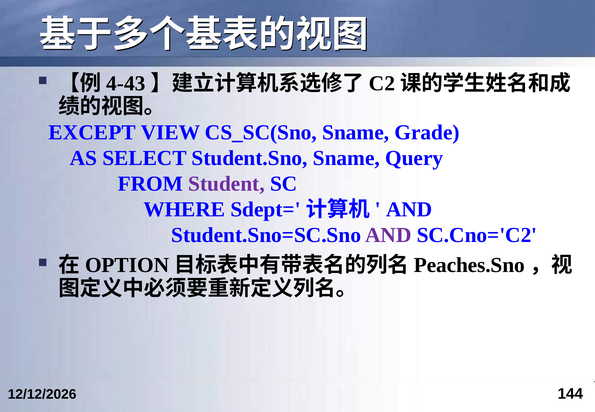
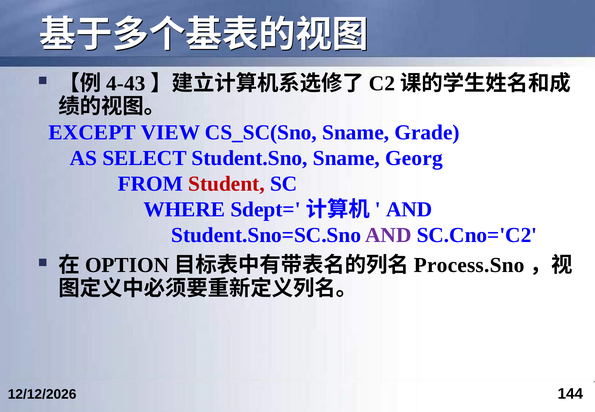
Query: Query -> Georg (414, 158)
Student colour: purple -> red (226, 184)
Peaches.Sno: Peaches.Sno -> Process.Sno (469, 265)
